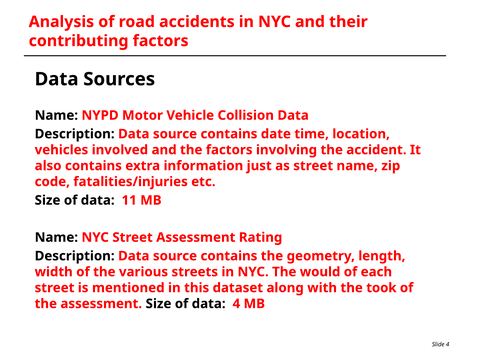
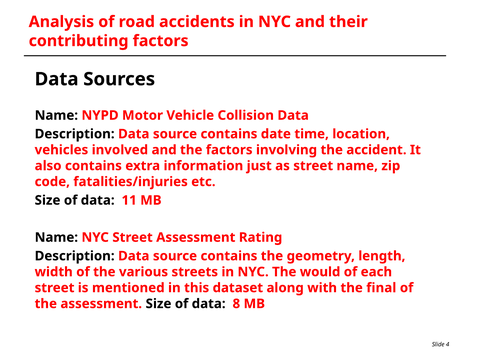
took: took -> final (381, 288)
data 4: 4 -> 8 (236, 304)
